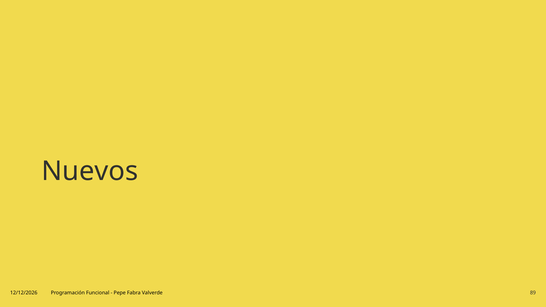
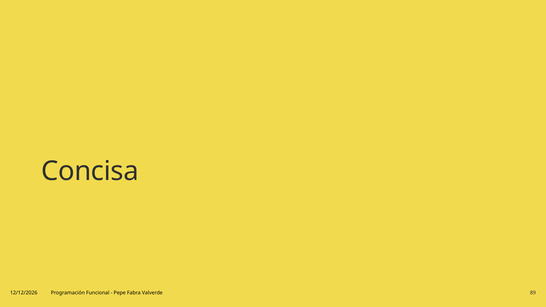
Nuevos: Nuevos -> Concisa (90, 171)
